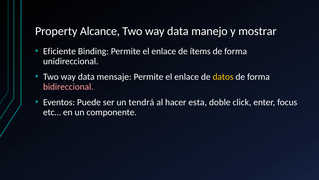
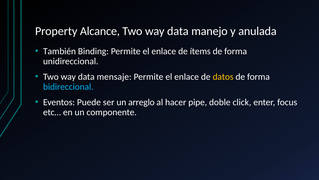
mostrar: mostrar -> anulada (257, 31)
Eficiente: Eficiente -> También (59, 51)
bidireccional colour: pink -> light blue (68, 87)
tendrá: tendrá -> arreglo (141, 102)
esta: esta -> pipe (198, 102)
